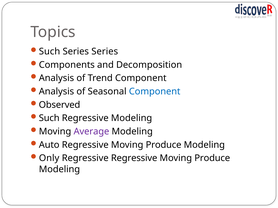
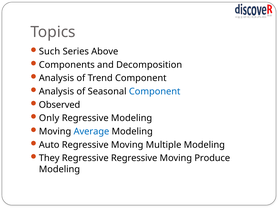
Series Series: Series -> Above (105, 52)
Such: Such -> Only (49, 118)
Average colour: purple -> blue (91, 132)
Auto Regressive Moving Produce: Produce -> Multiple (164, 145)
Only: Only -> They (49, 159)
